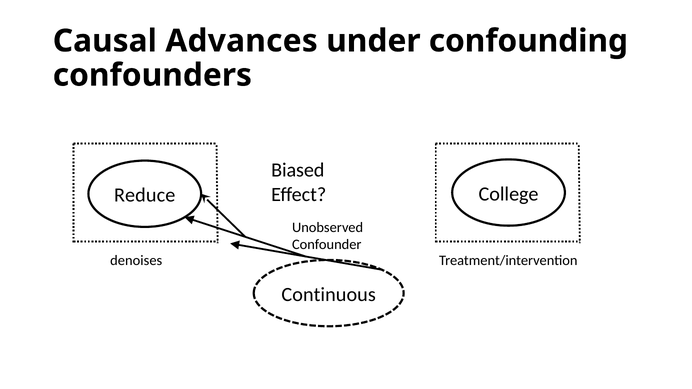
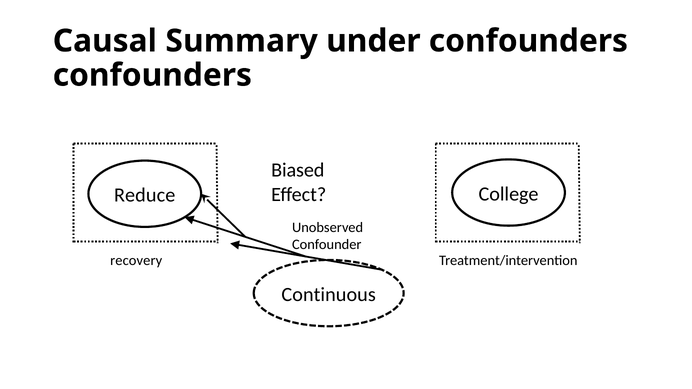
Advances: Advances -> Summary (242, 41)
under confounding: confounding -> confounders (528, 41)
denoises: denoises -> recovery (136, 261)
